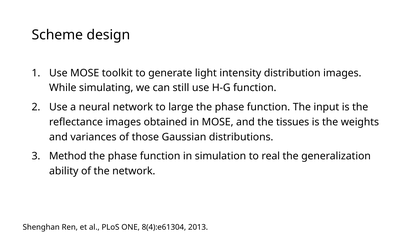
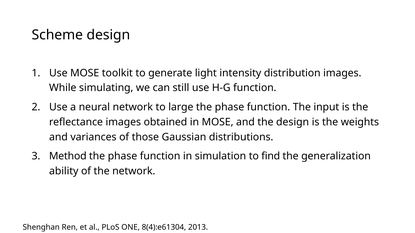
the tissues: tissues -> design (293, 122)
real: real -> find (271, 156)
